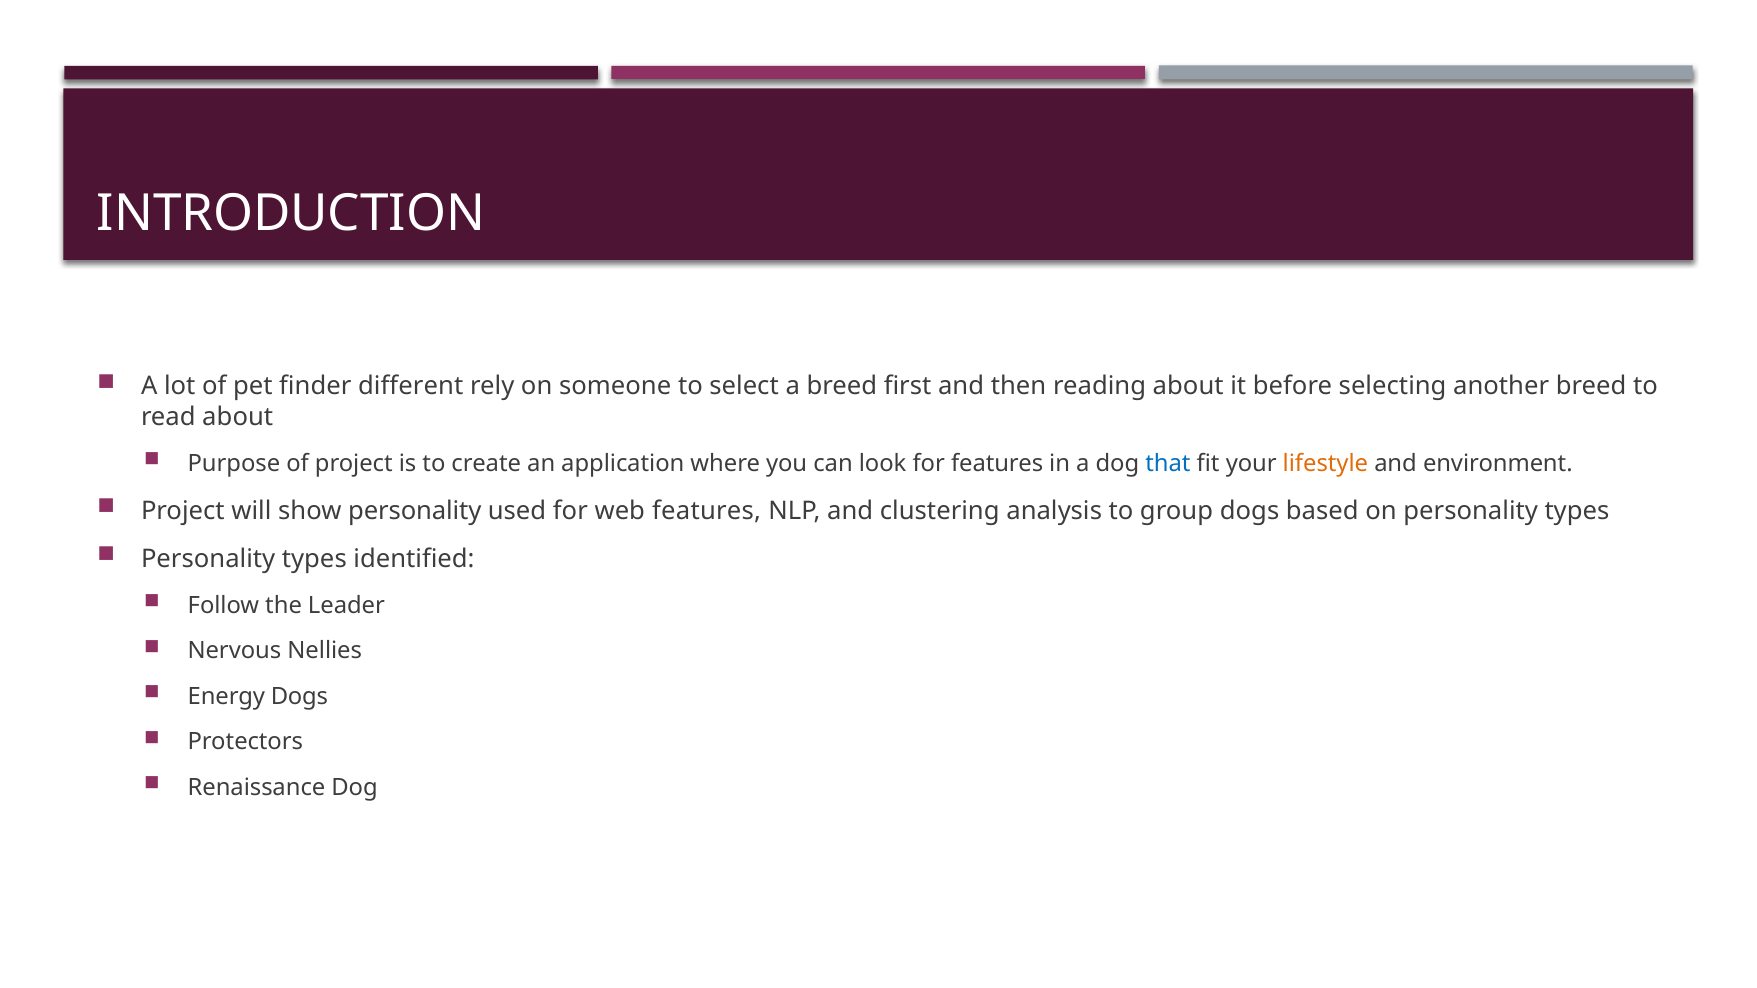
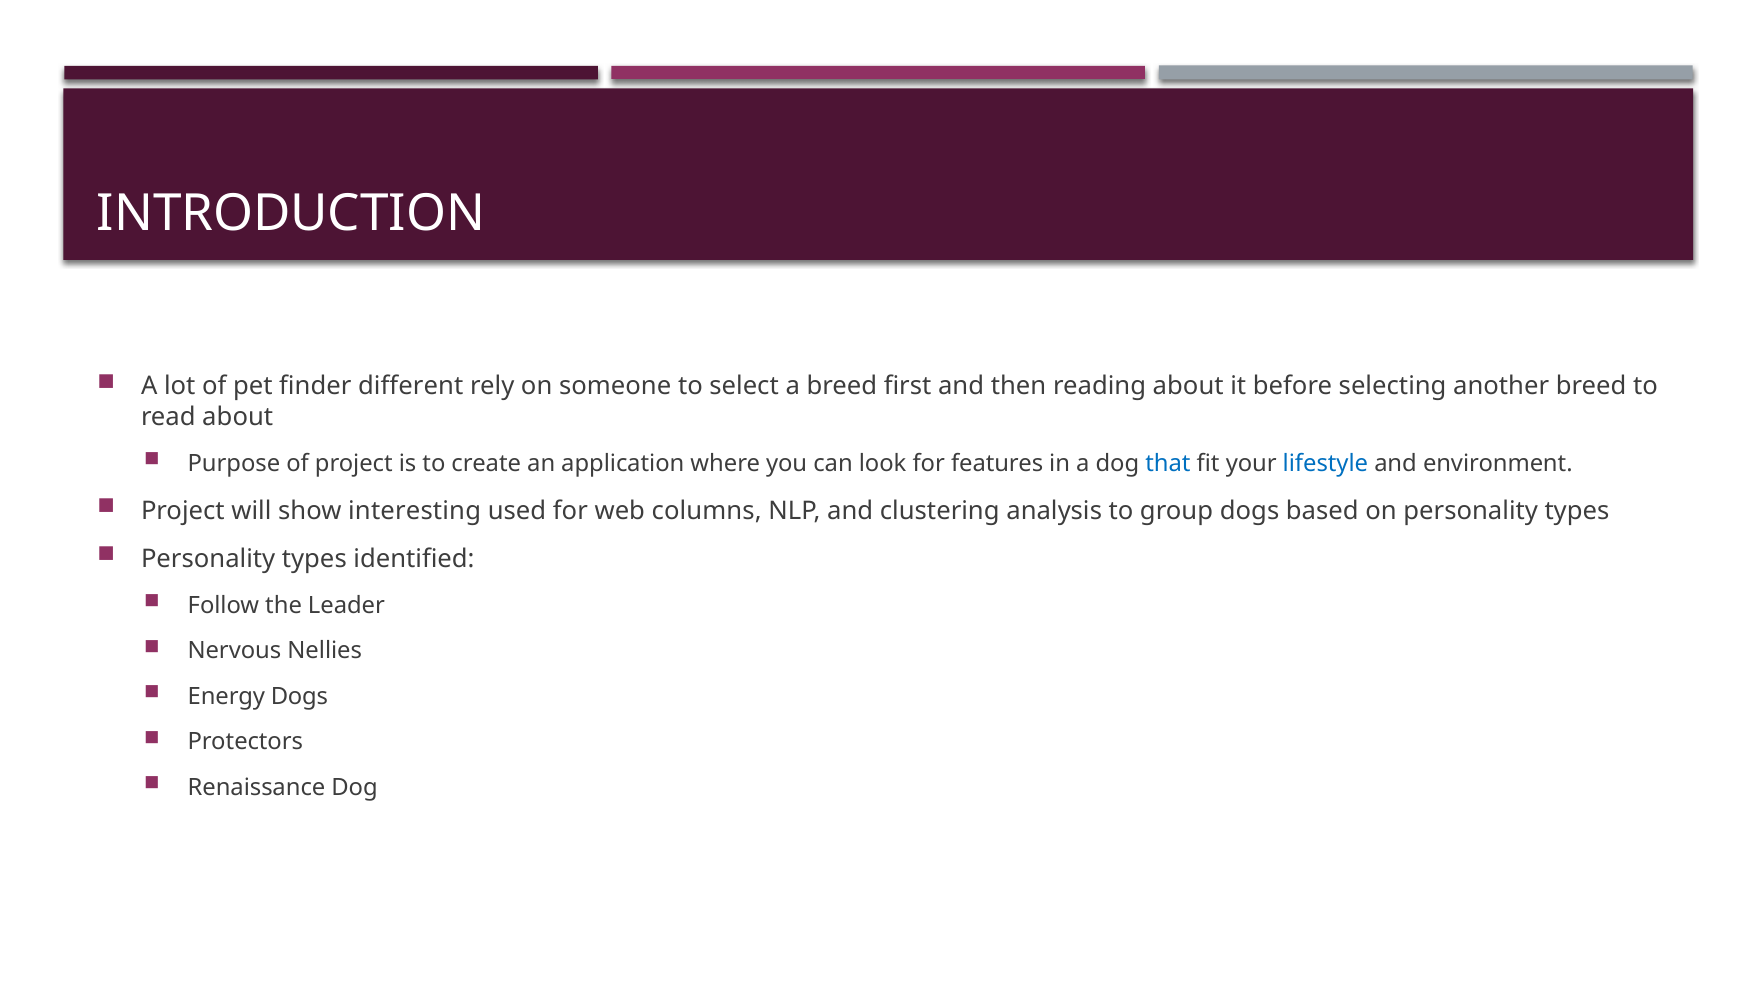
lifestyle colour: orange -> blue (1325, 463)
show personality: personality -> interesting (415, 511)
web features: features -> columns (707, 511)
